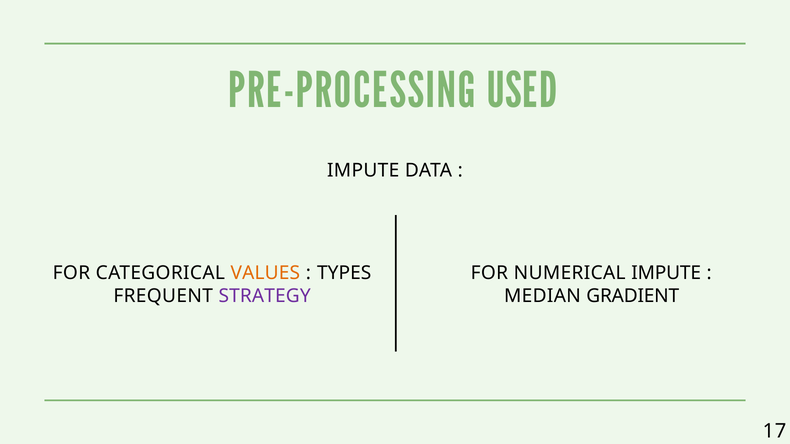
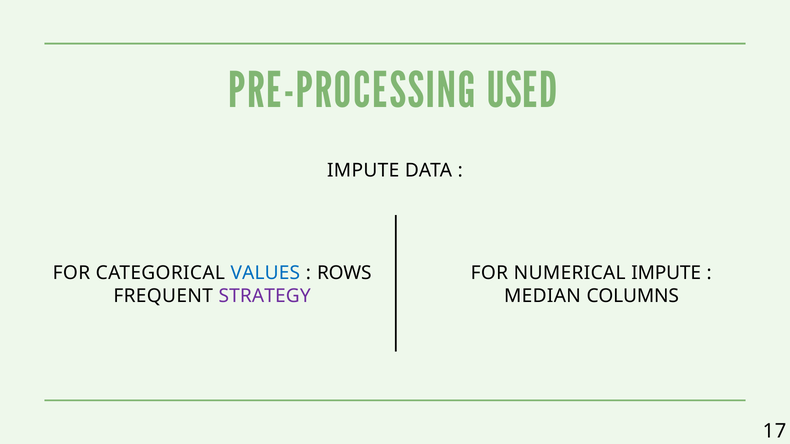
VALUES colour: orange -> blue (265, 273)
TYPES: TYPES -> ROWS (344, 273)
GRADIENT: GRADIENT -> COLUMNS (633, 296)
